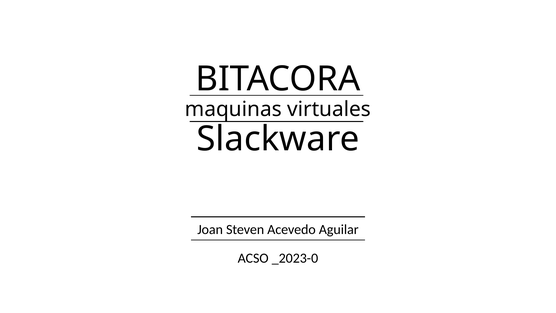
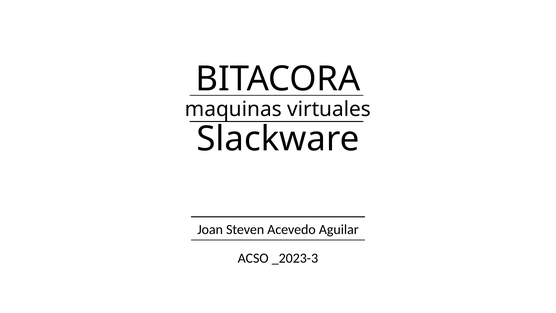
_2023-0: _2023-0 -> _2023-3 (295, 258)
